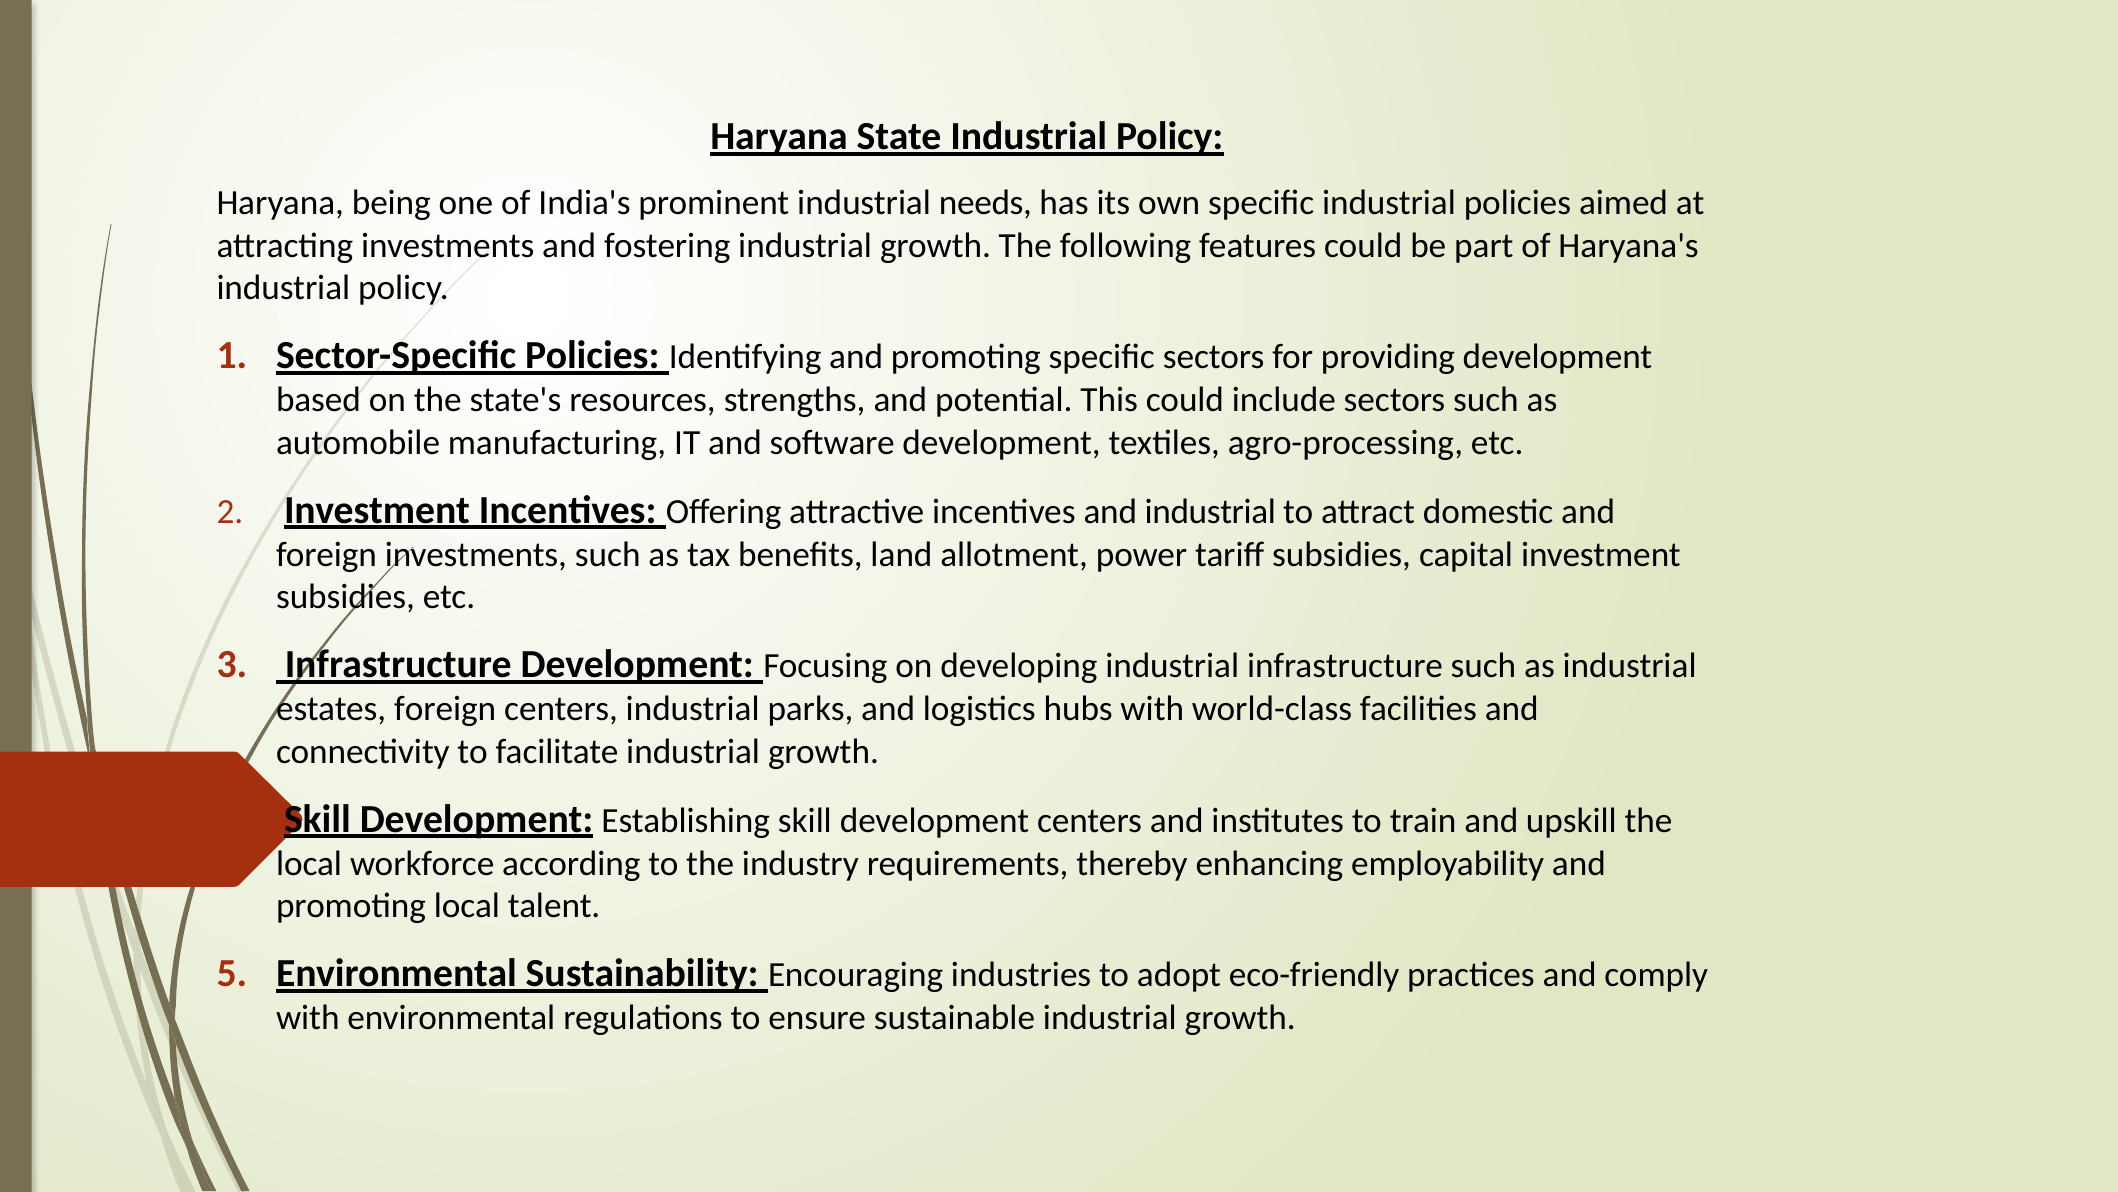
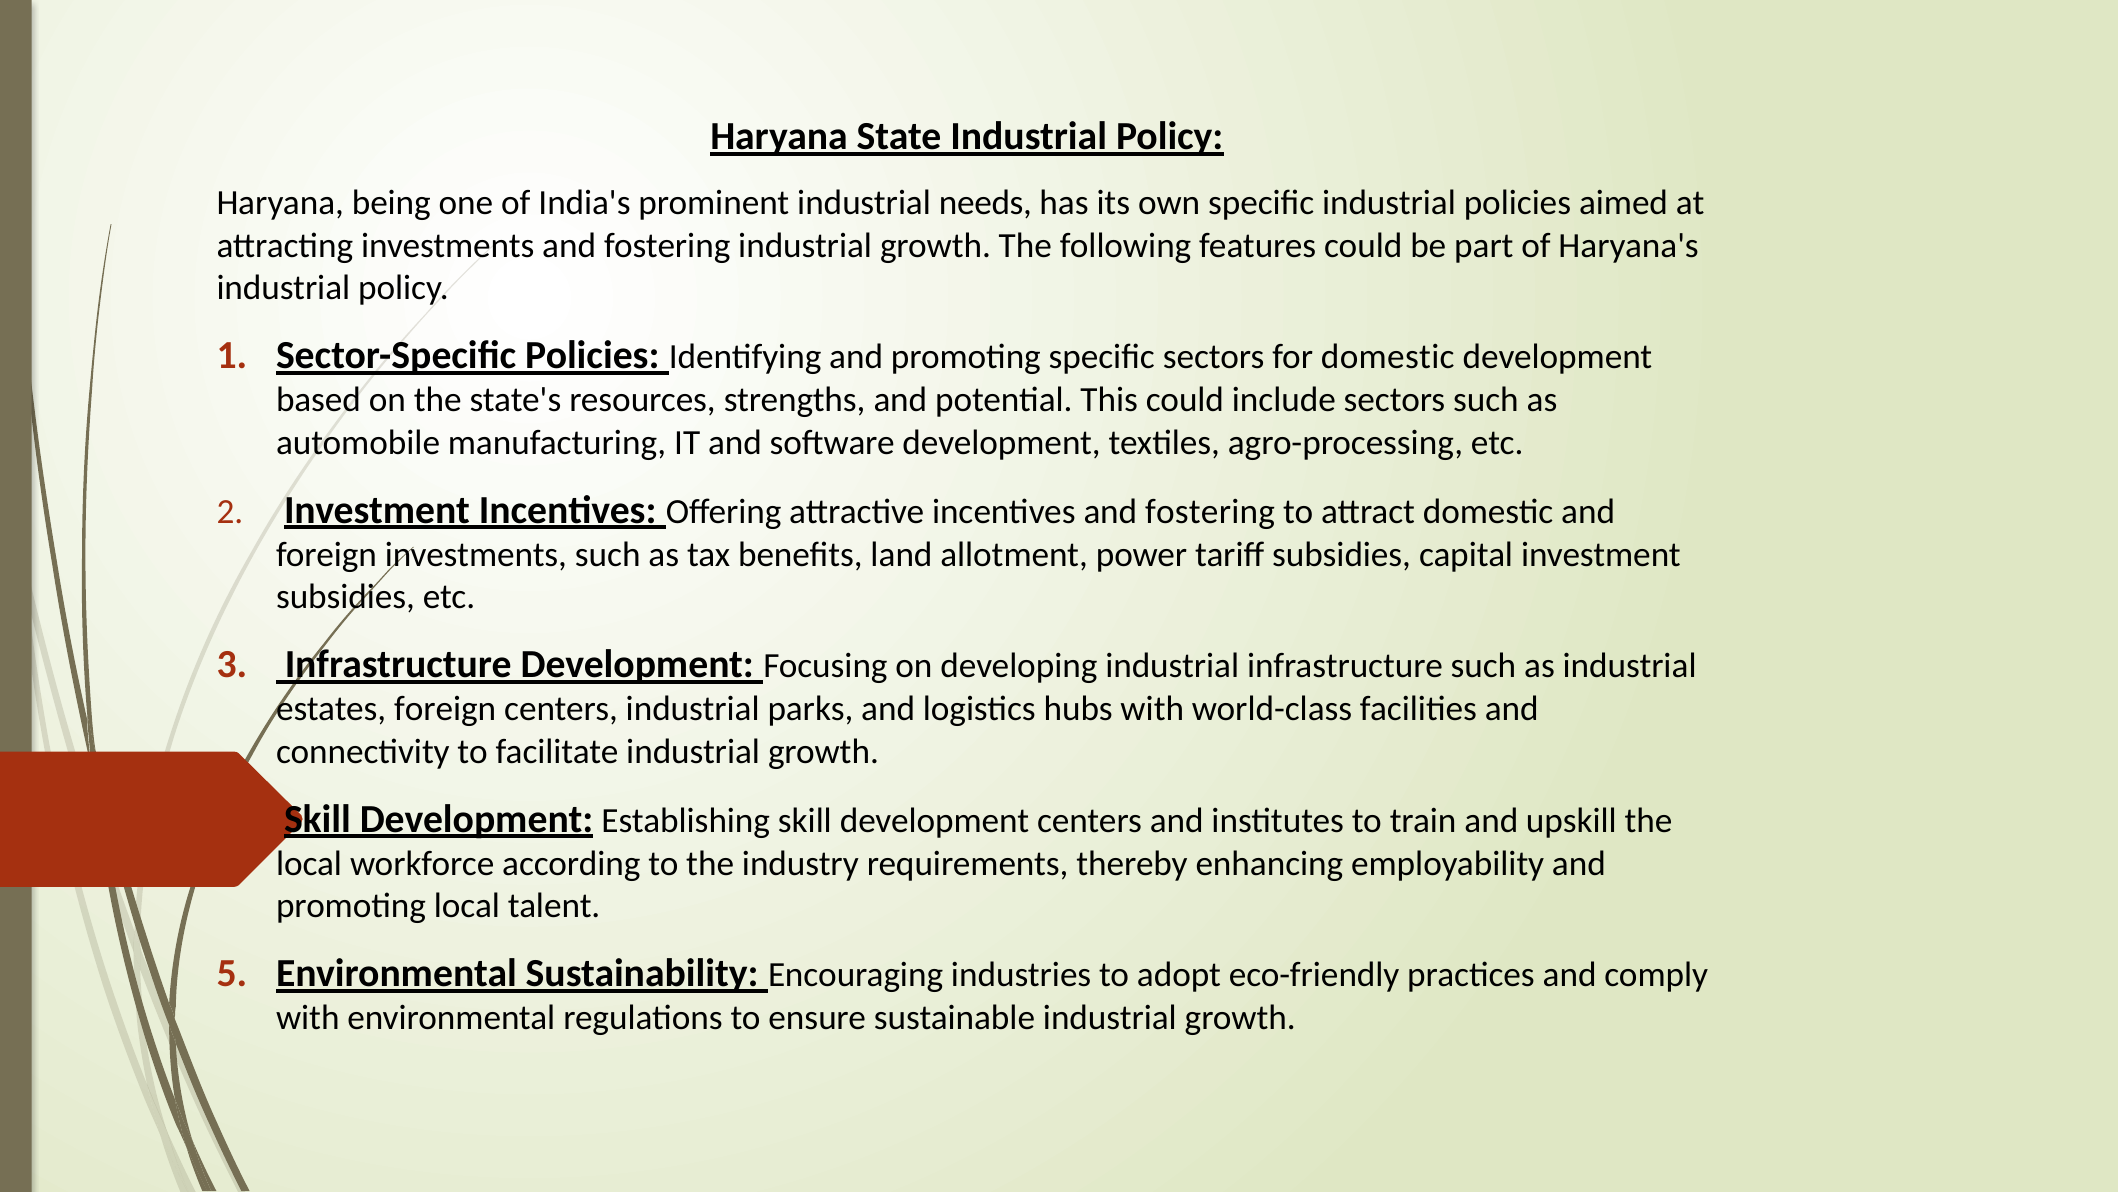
for providing: providing -> domestic (1388, 357)
incentives and industrial: industrial -> fostering (1210, 511)
